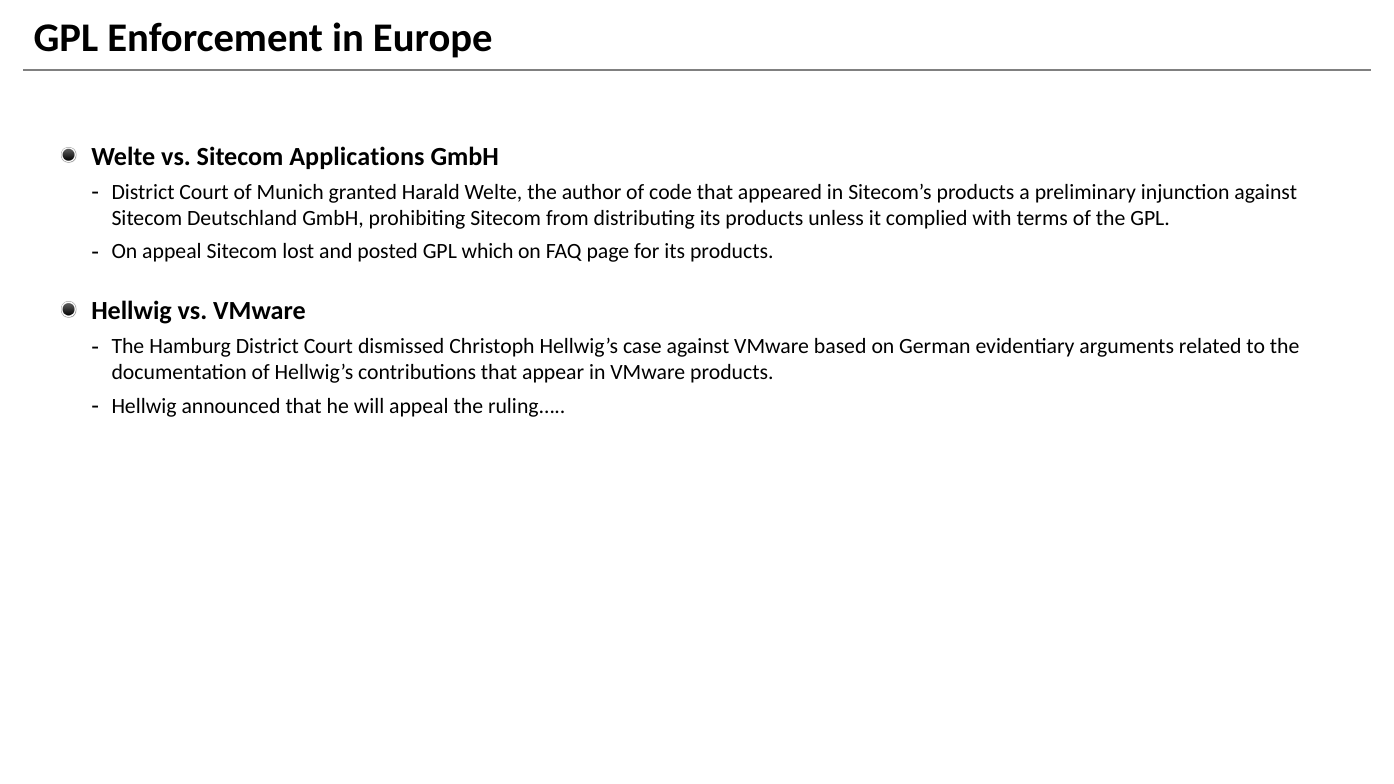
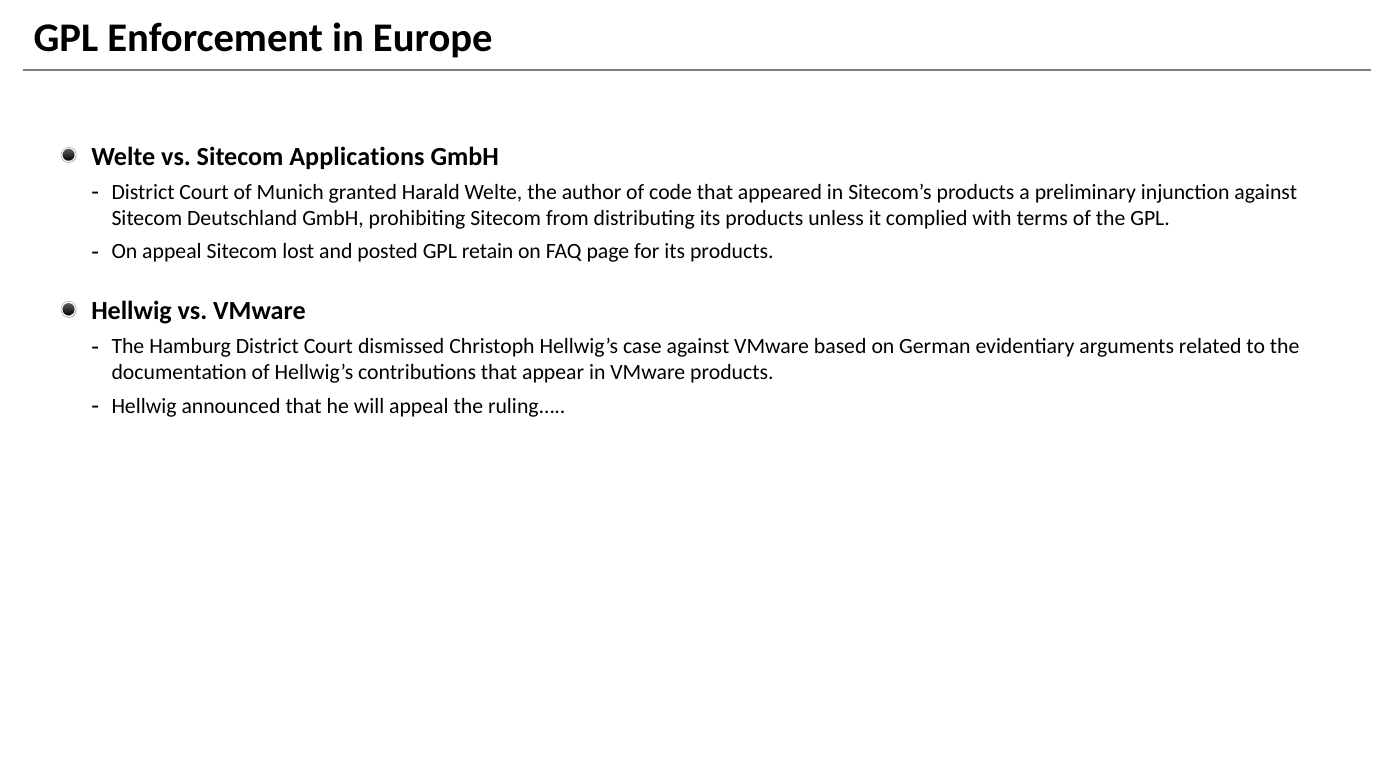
which: which -> retain (488, 252)
